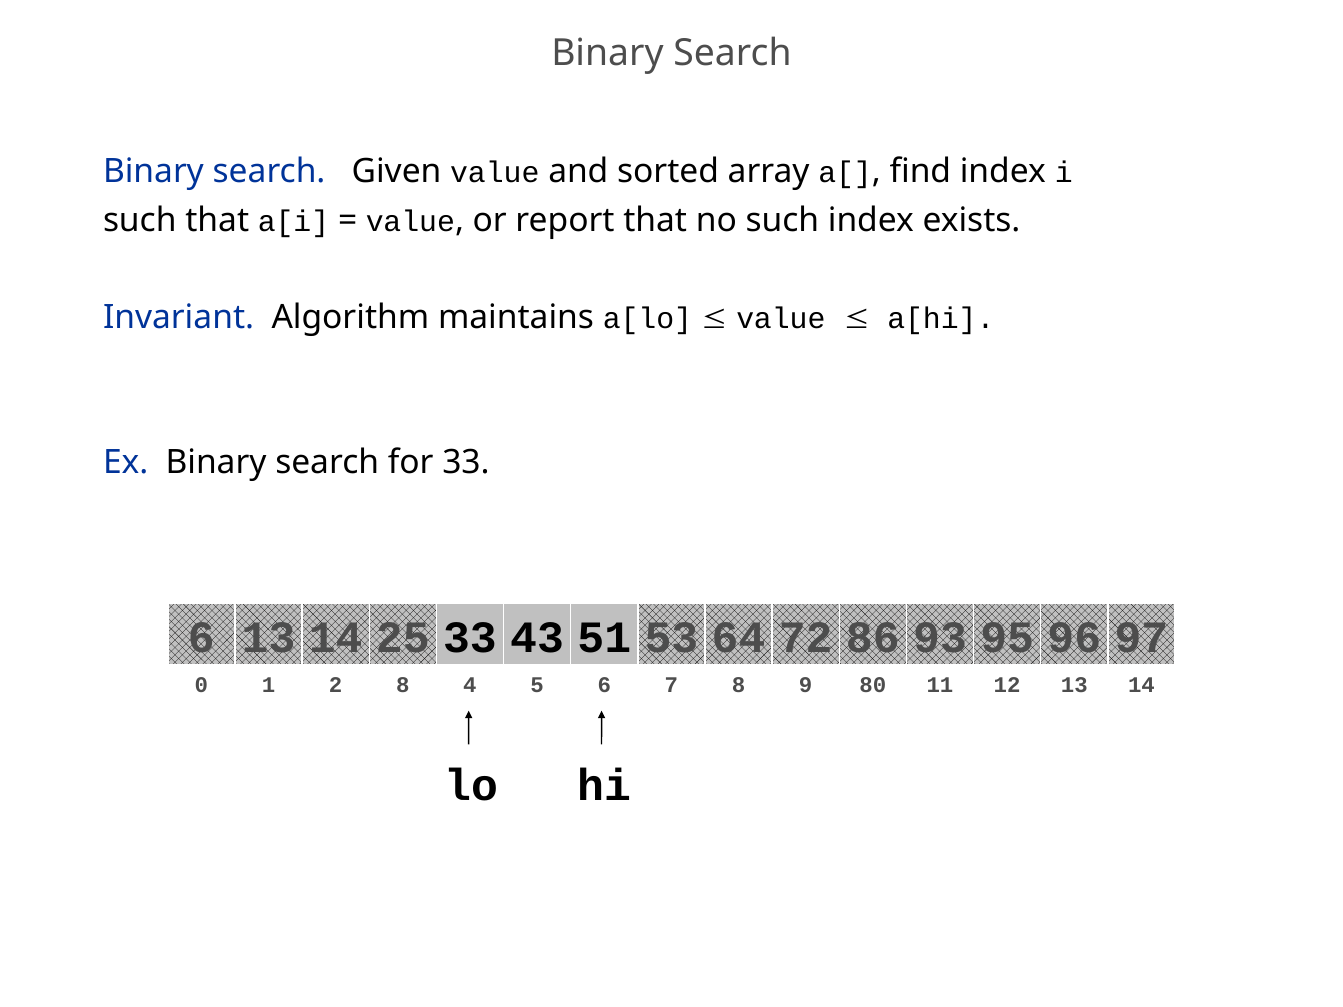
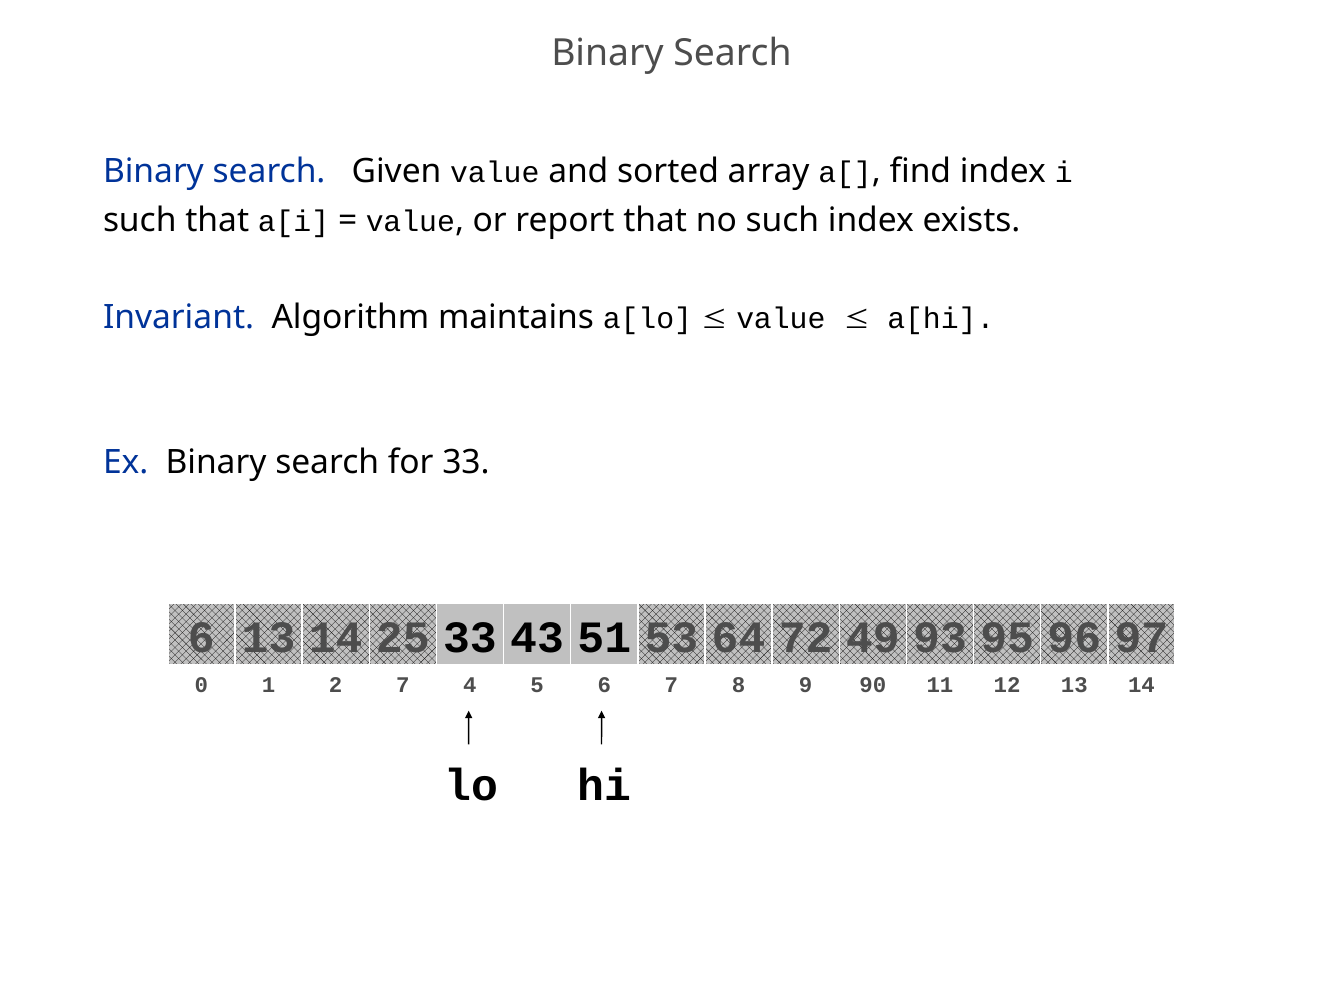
86: 86 -> 49 (873, 637)
1 8: 8 -> 7 (403, 685)
80: 80 -> 90 (873, 685)
